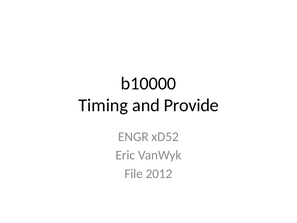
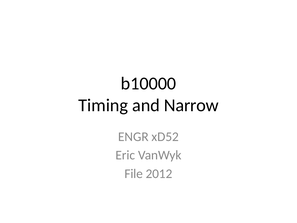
Provide: Provide -> Narrow (191, 105)
